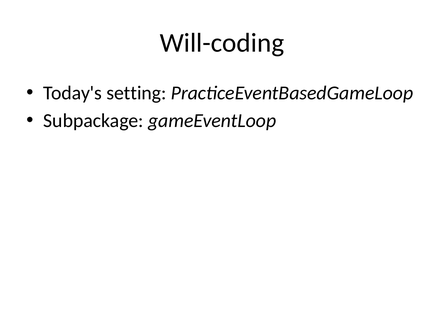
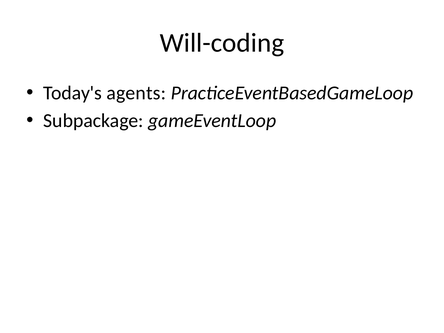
setting: setting -> agents (136, 93)
